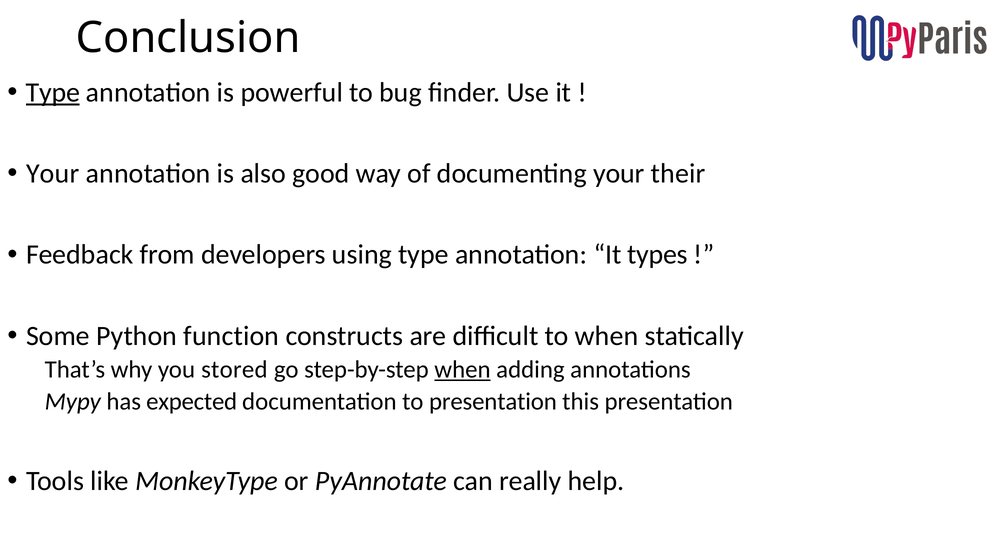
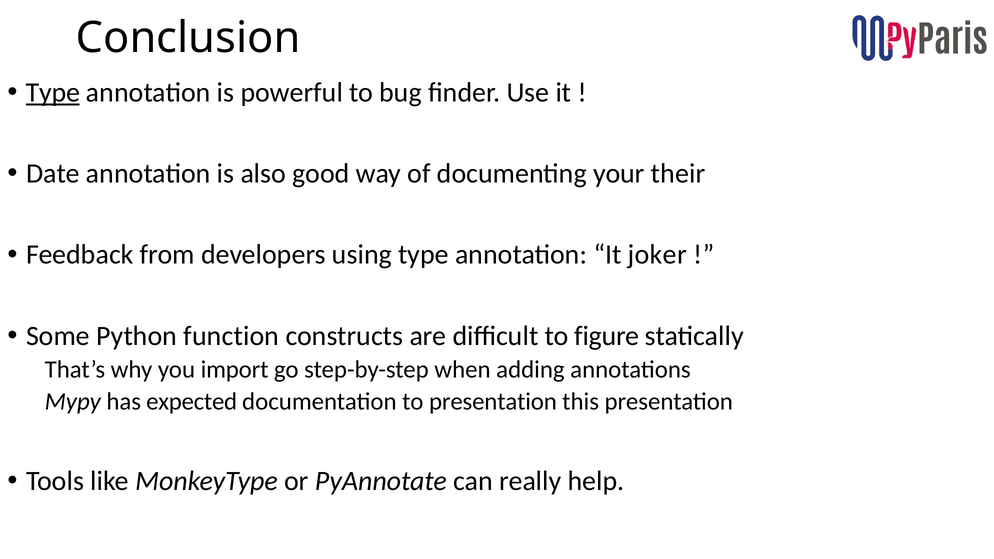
Your: Your -> Date (53, 174)
types: types -> joker (657, 255)
to when: when -> figure (607, 336)
stored: stored -> import (235, 370)
when underline: present -> none (462, 370)
